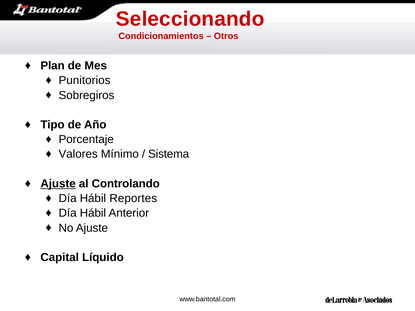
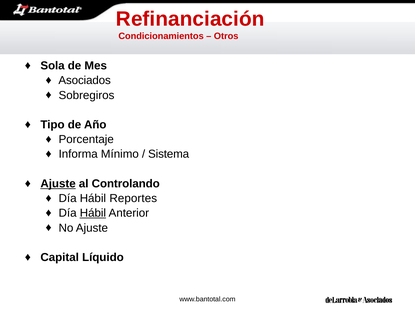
Seleccionando: Seleccionando -> Refinanciación (190, 19)
Plan: Plan -> Sola (53, 66)
Punitorios: Punitorios -> Asociados (85, 81)
Valores: Valores -> Informa (78, 154)
Hábil underline: none -> present (93, 213)
